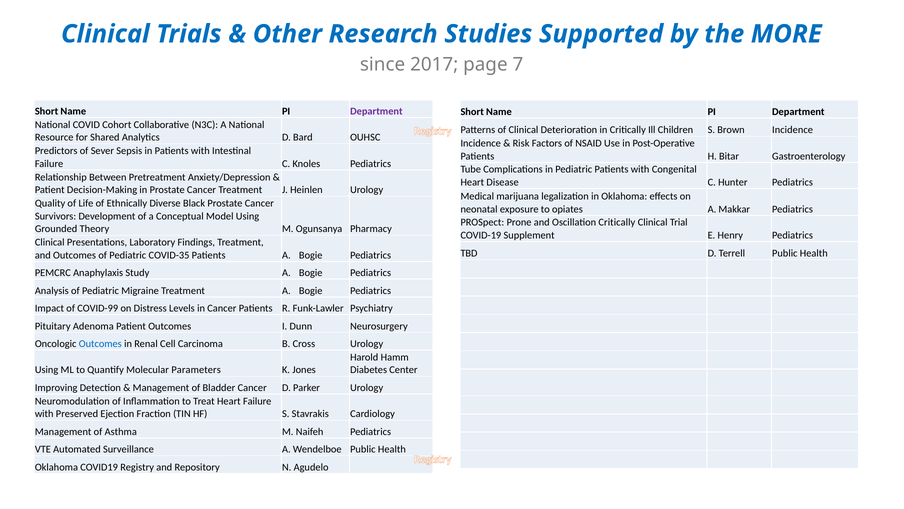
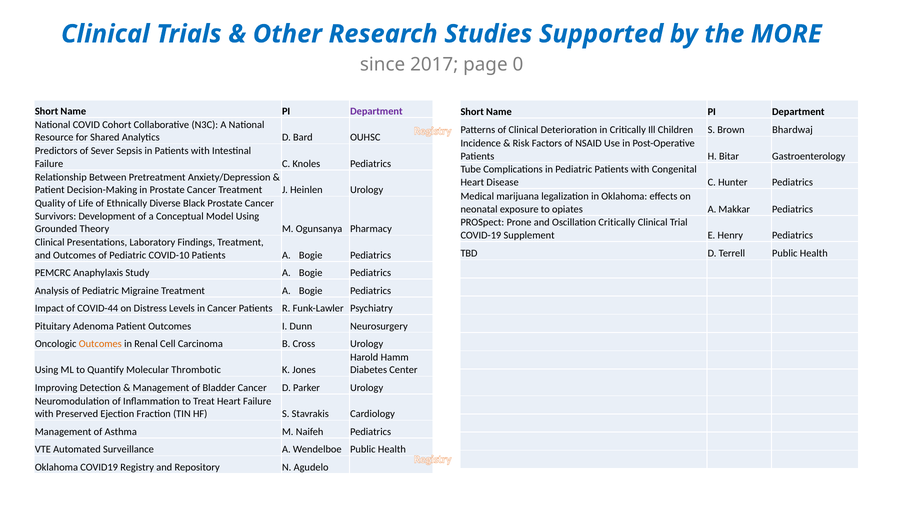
7: 7 -> 0 (518, 65)
Brown Incidence: Incidence -> Bhardwaj (793, 130)
COVID-35: COVID-35 -> COVID-10 (169, 255)
COVID-99: COVID-99 -> COVID-44 (98, 308)
Outcomes colour: blue -> orange (100, 343)
Parameters: Parameters -> Thrombotic (196, 370)
